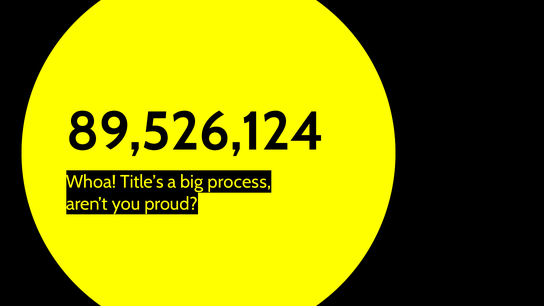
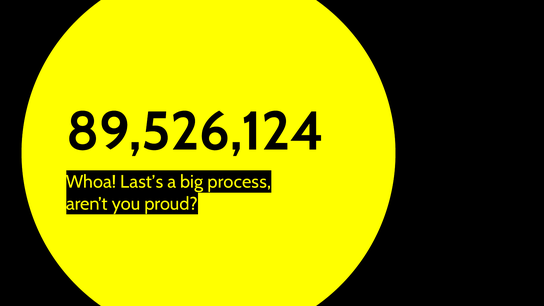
Title’s: Title’s -> Last’s (142, 182)
